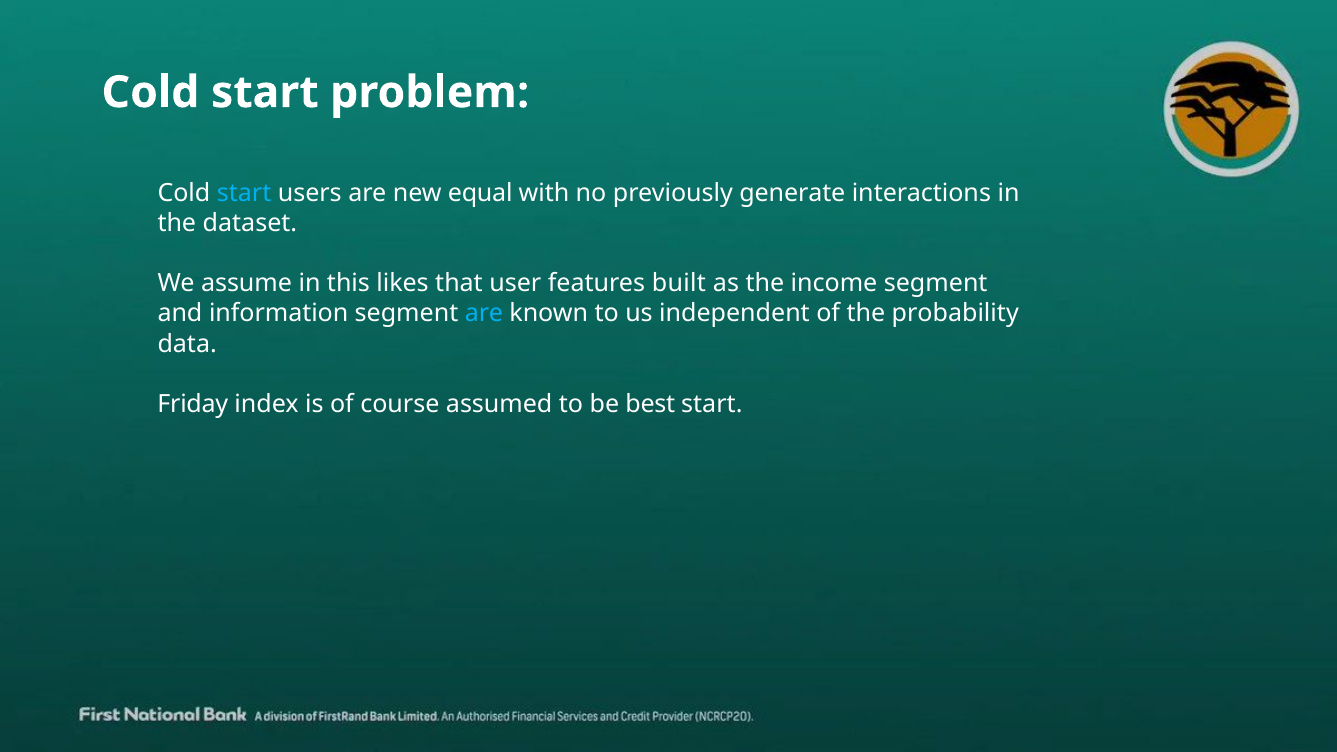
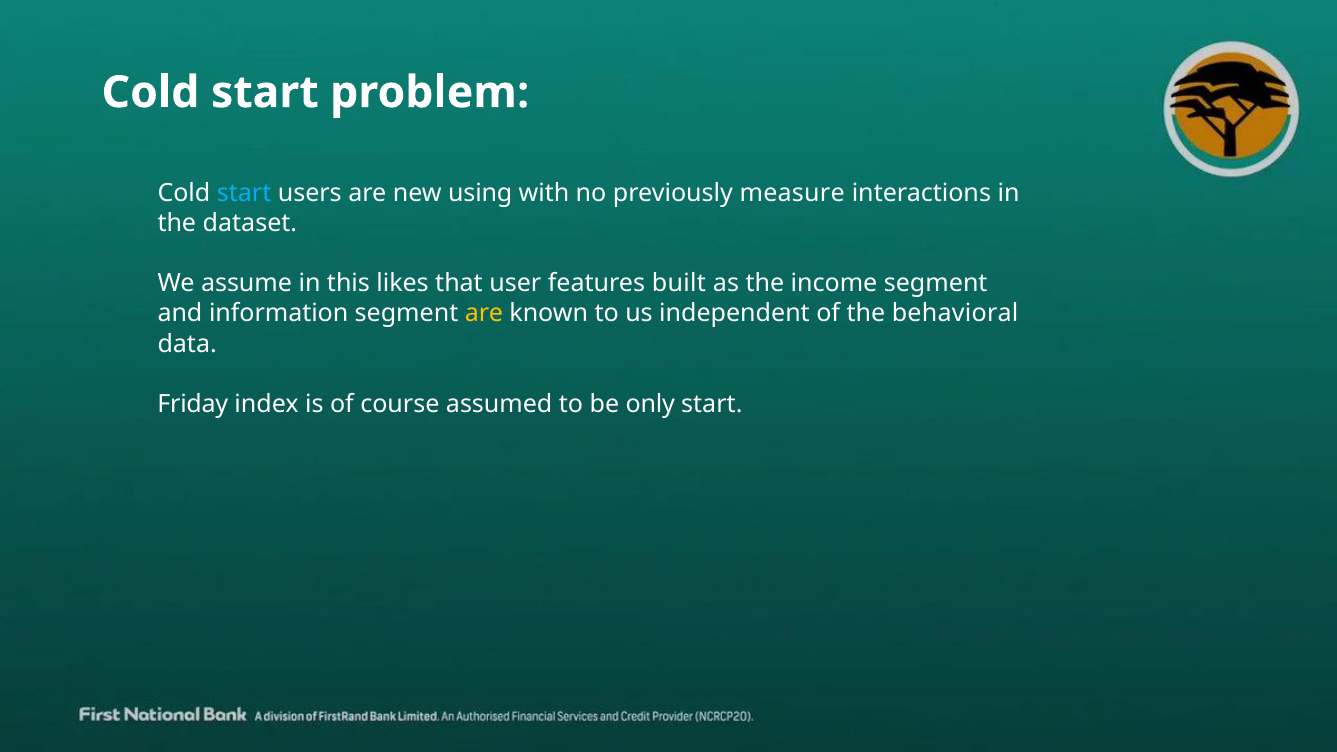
equal: equal -> using (480, 193)
generate: generate -> measure (792, 193)
are colour: light blue -> yellow (484, 314)
probability: probability -> behavioral (955, 314)
best: best -> only (650, 404)
